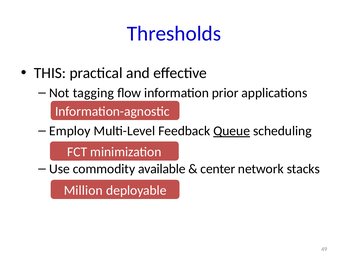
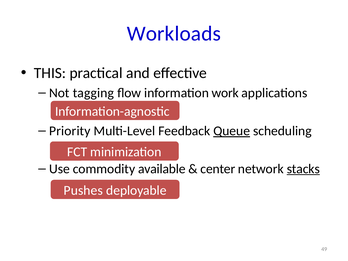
Thresholds: Thresholds -> Workloads (174, 34)
prior: prior -> work (225, 93)
Employ: Employ -> Priority (70, 131)
stacks underline: none -> present (303, 169)
Million: Million -> Pushes (83, 190)
